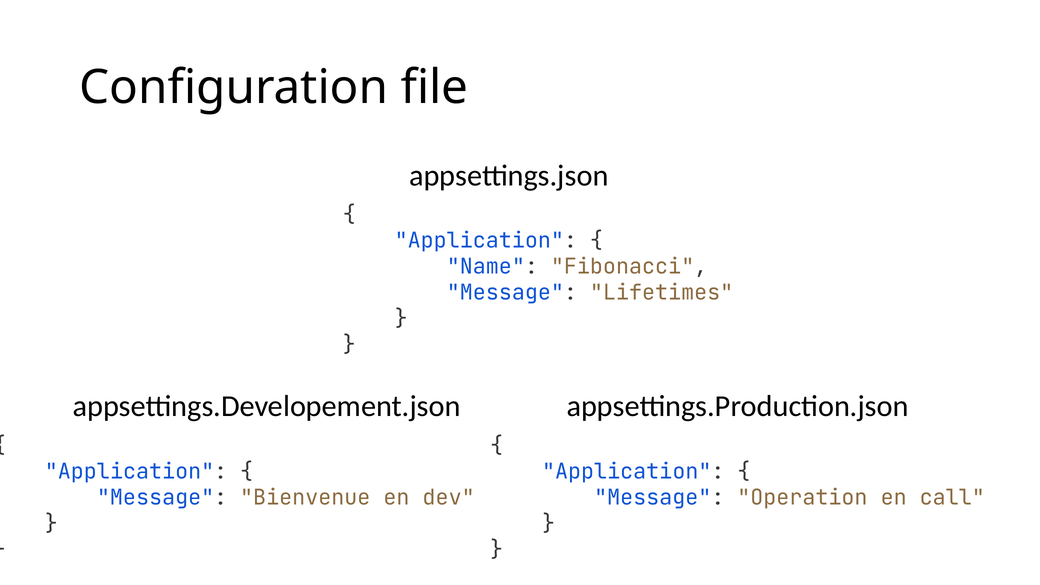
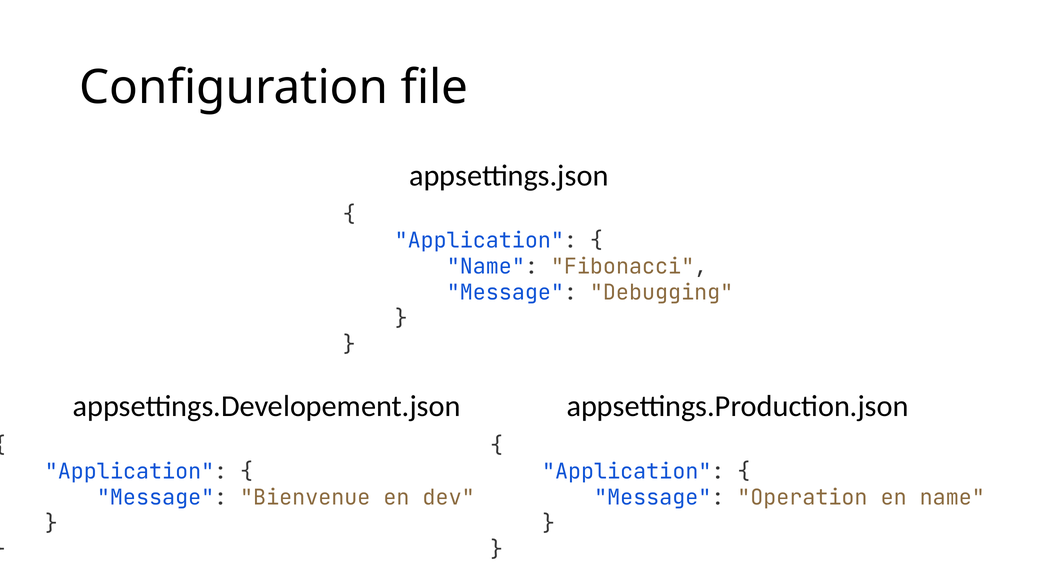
Lifetimes: Lifetimes -> Debugging (662, 292)
en call: call -> name (952, 498)
